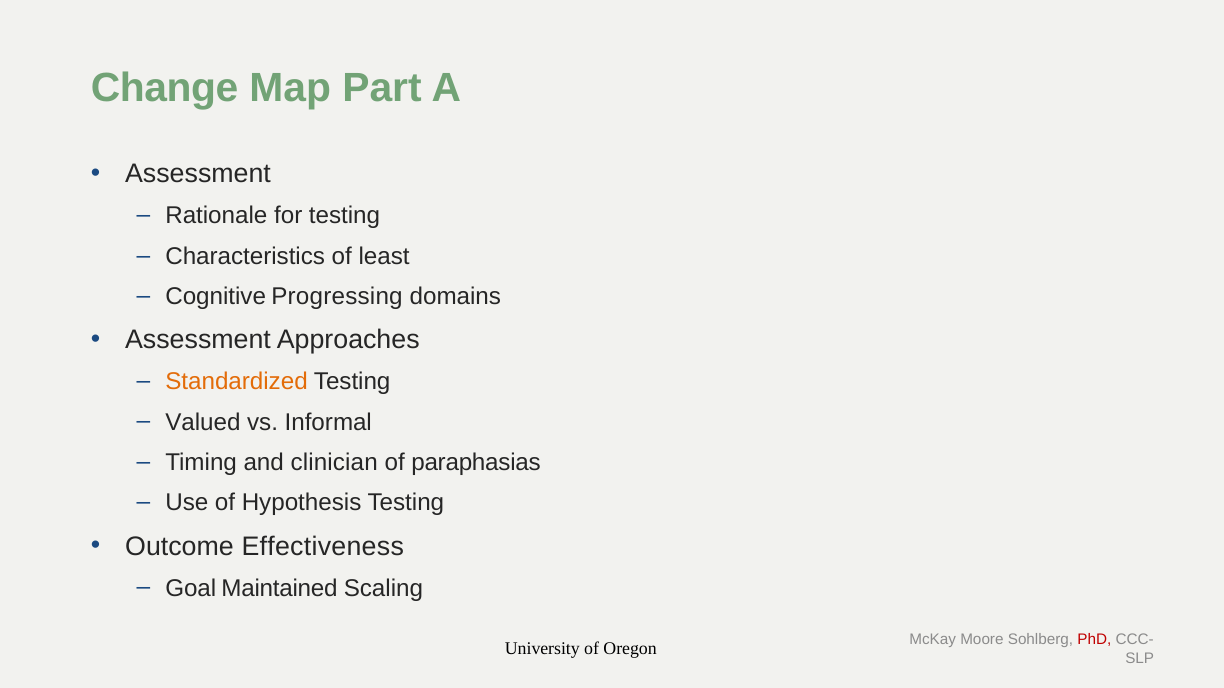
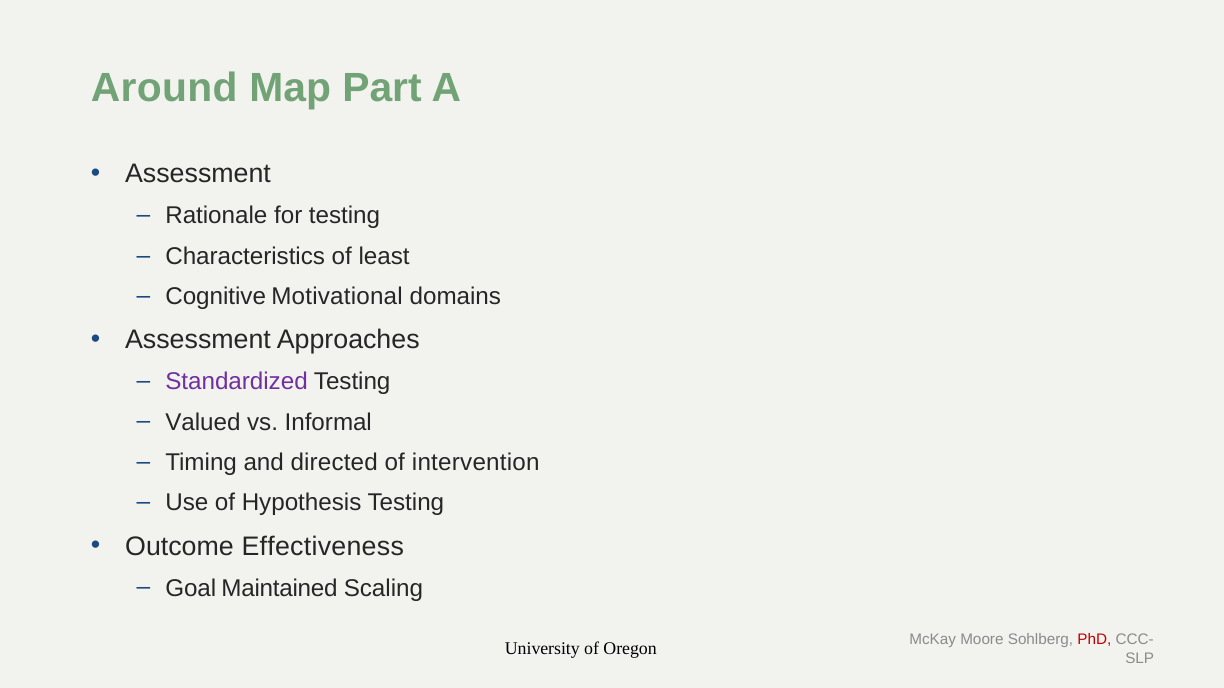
Change: Change -> Around (164, 88)
Progressing: Progressing -> Motivational (337, 297)
Standardized colour: orange -> purple (237, 382)
clinician: clinician -> directed (334, 463)
paraphasias: paraphasias -> intervention (476, 463)
